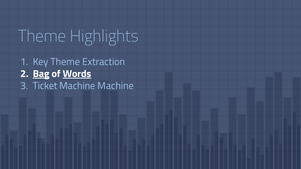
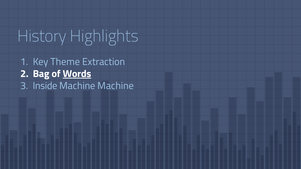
Theme: Theme -> History (42, 36)
Bag underline: present -> none (41, 74)
Ticket: Ticket -> Inside (45, 86)
